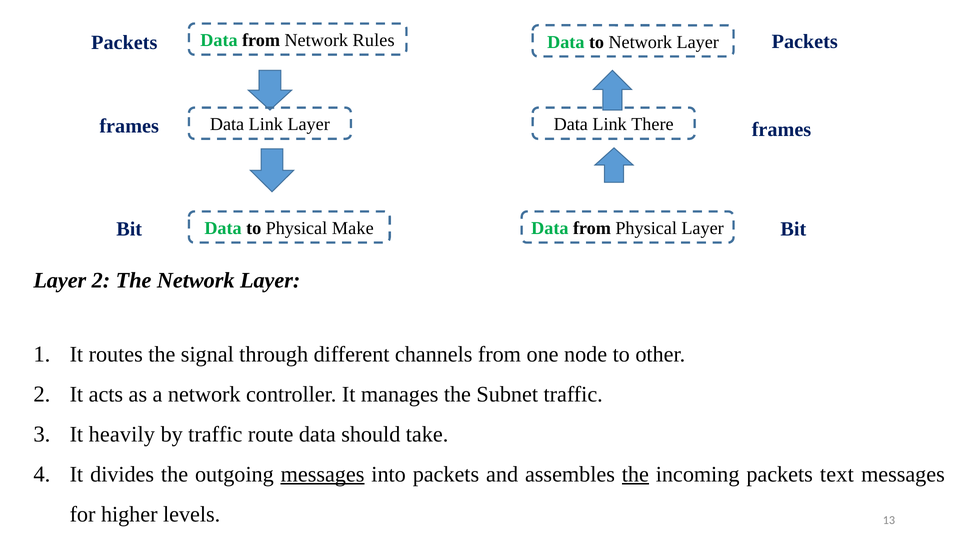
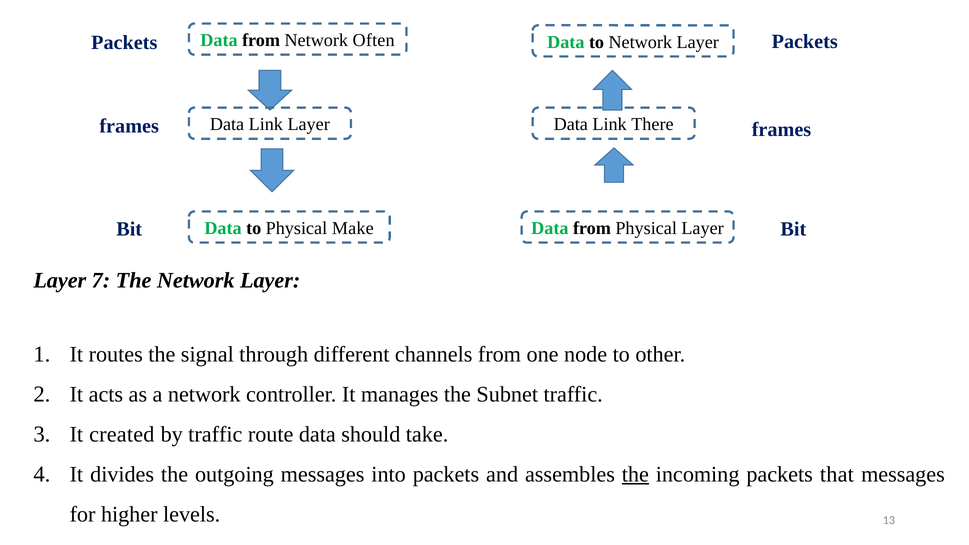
Rules: Rules -> Often (374, 40)
Layer 2: 2 -> 7 (101, 280)
heavily: heavily -> created (122, 434)
messages underline: present -> none (323, 474)
text: text -> that (837, 474)
